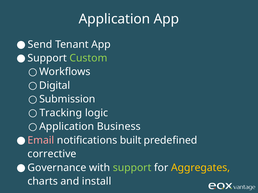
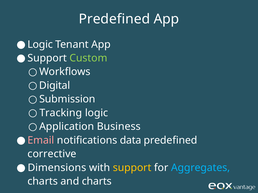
Application: Application -> Predefined (114, 19)
Send: Send -> Logic (40, 44)
built: built -> data (131, 141)
Governance: Governance -> Dimensions (57, 168)
support colour: light green -> yellow (132, 168)
Aggregates colour: yellow -> light blue (201, 168)
and install: install -> charts (97, 182)
